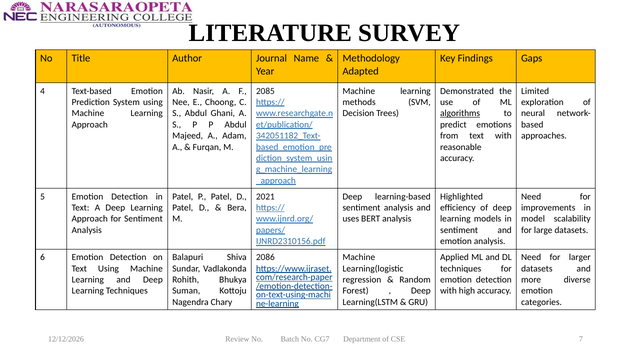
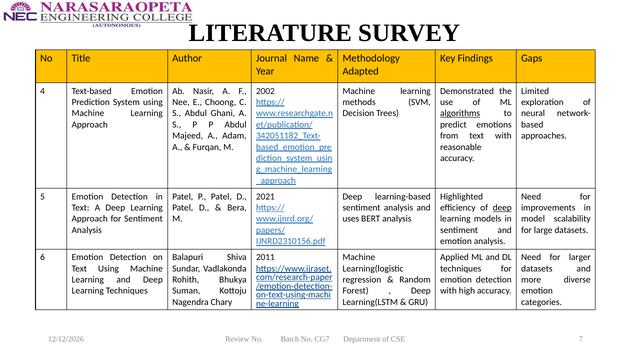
2085: 2085 -> 2002 (265, 91)
deep underline: none -> present (502, 208)
2086: 2086 -> 2011 (265, 257)
